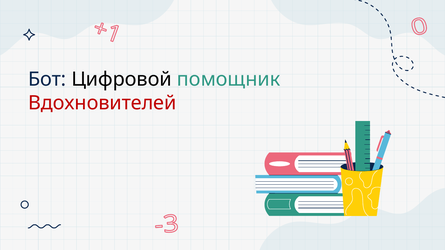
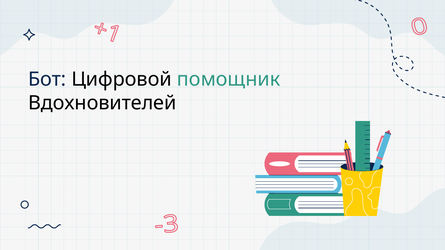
Вдохновителей colour: red -> black (102, 103)
